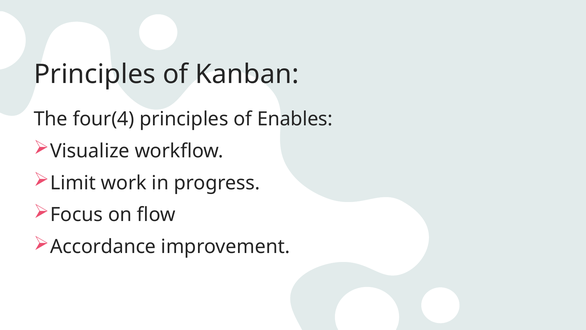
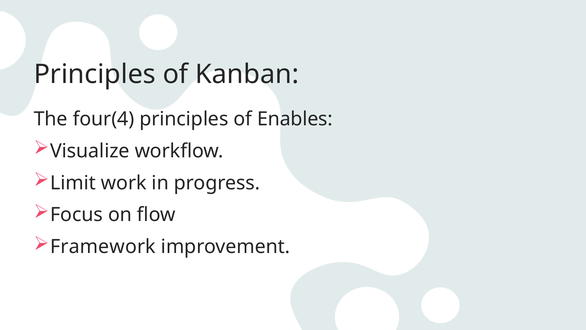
Accordance: Accordance -> Framework (103, 247)
